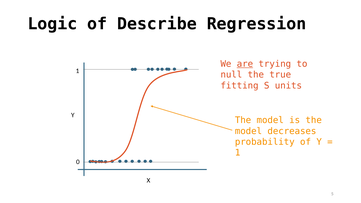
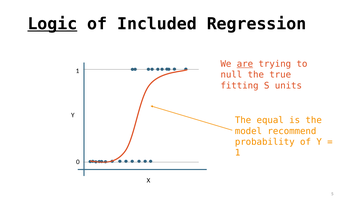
Logic underline: none -> present (52, 24)
Describe: Describe -> Included (157, 24)
model: model -> equal (270, 120)
decreases: decreases -> recommend (292, 131)
